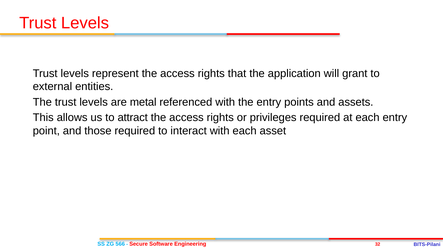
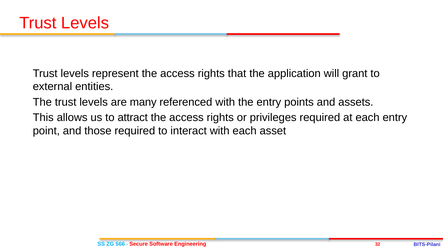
metal: metal -> many (143, 102)
